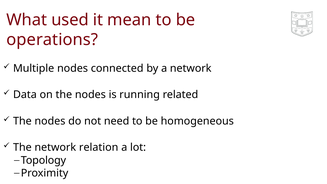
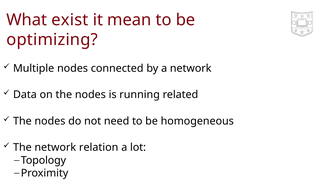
used: used -> exist (70, 20)
operations: operations -> optimizing (52, 40)
